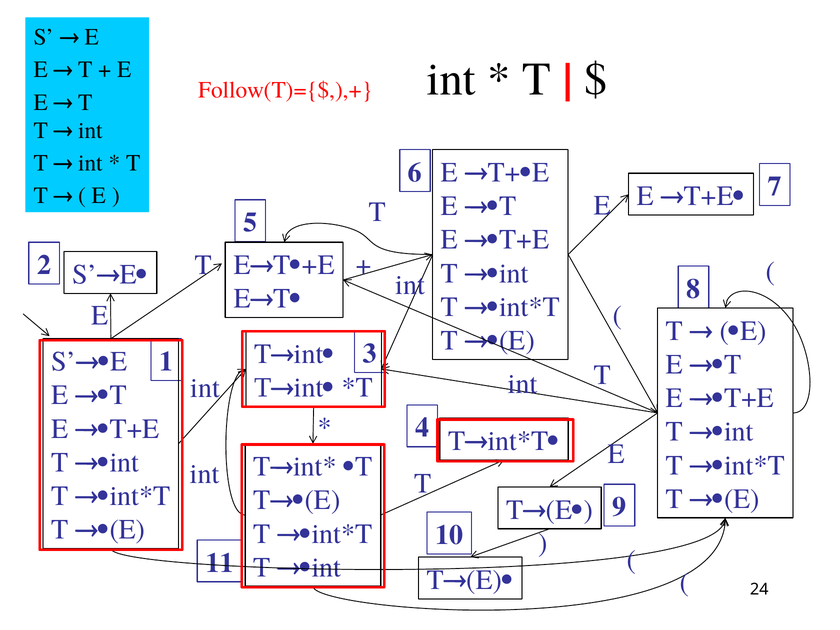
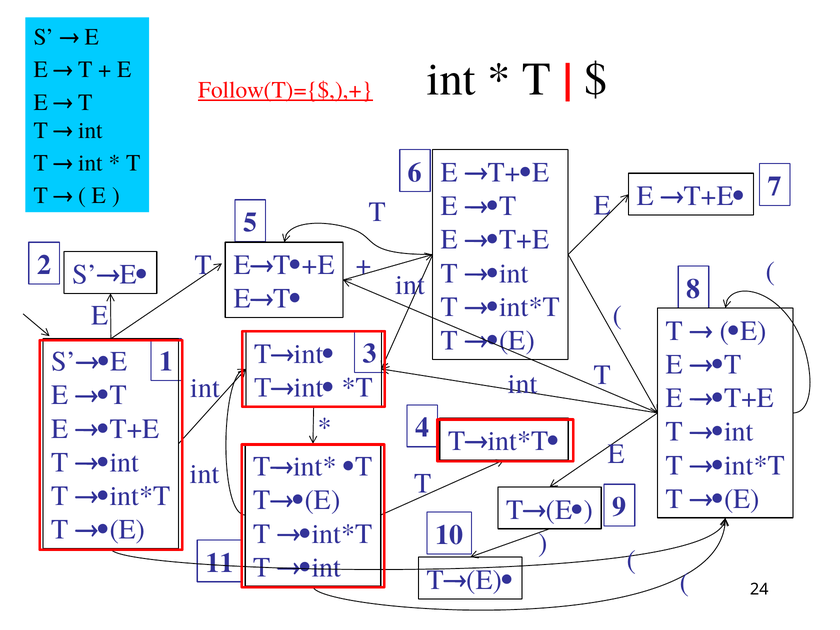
Follow(T)={$,),+ underline: none -> present (286, 90)
